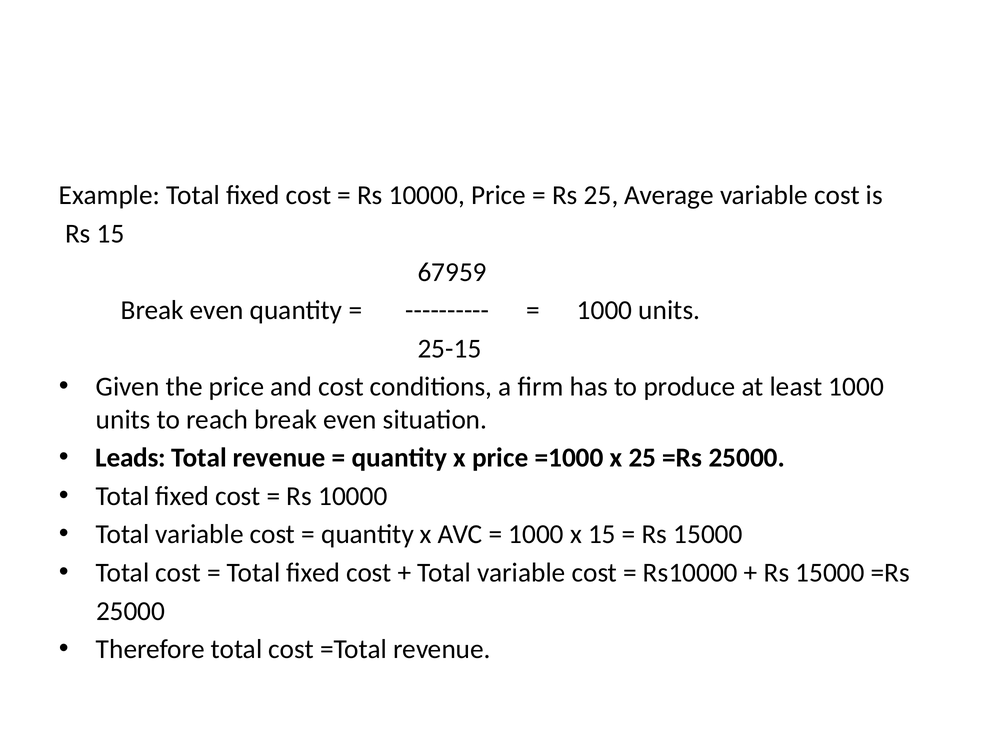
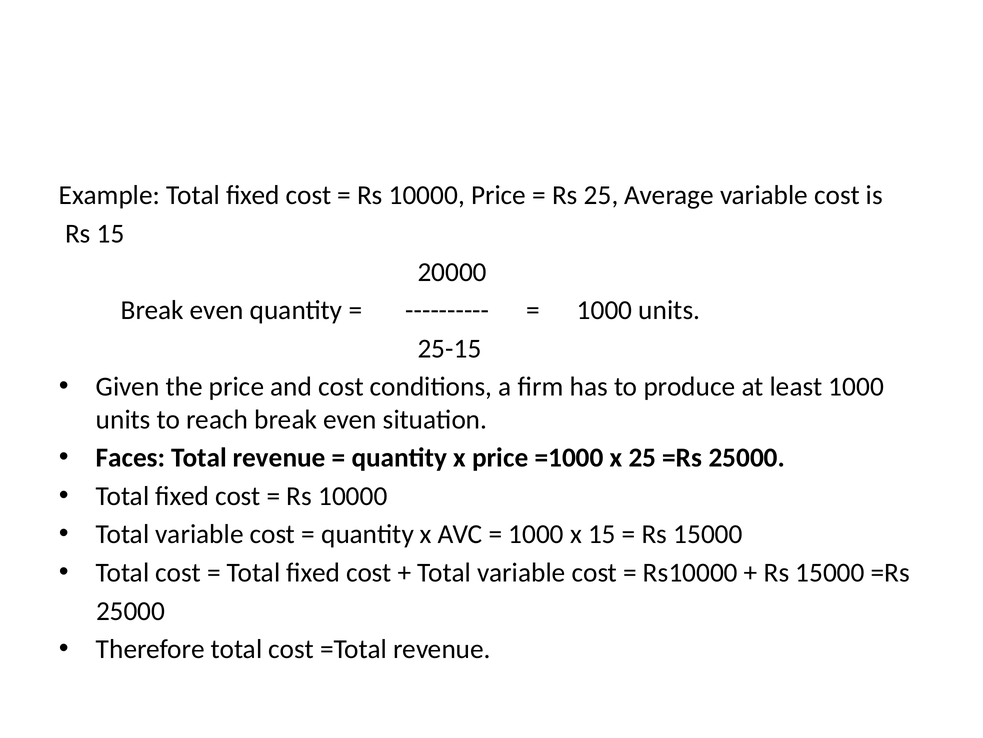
67959: 67959 -> 20000 (452, 272)
Leads: Leads -> Faces (131, 457)
